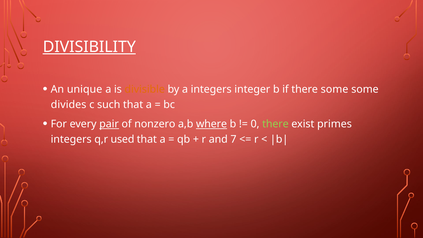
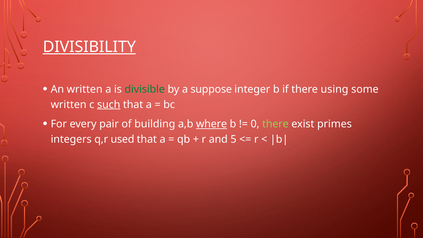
An unique: unique -> written (85, 89)
divisible colour: orange -> green (145, 89)
a integers: integers -> suppose (211, 89)
there some: some -> using (335, 89)
divides: divides -> written (69, 104)
such underline: none -> present (109, 104)
pair underline: present -> none (109, 124)
nonzero: nonzero -> building (155, 124)
7: 7 -> 5 (234, 139)
